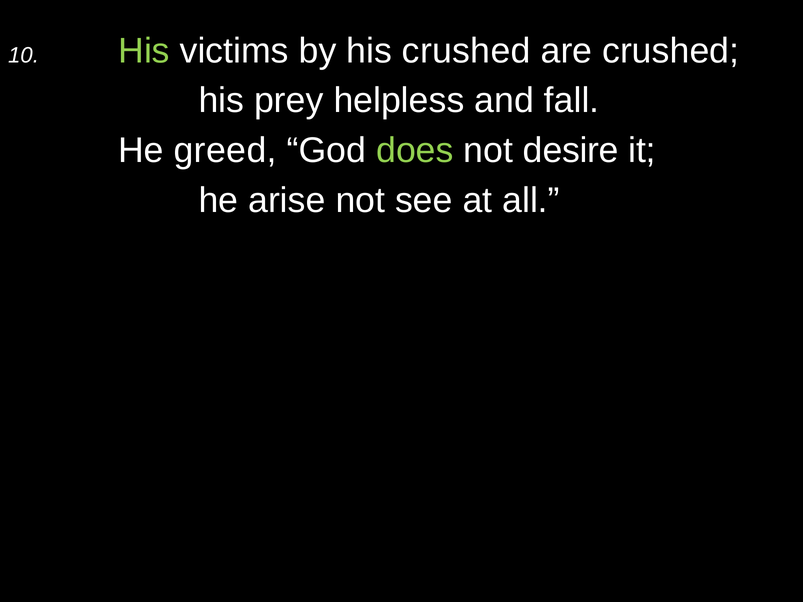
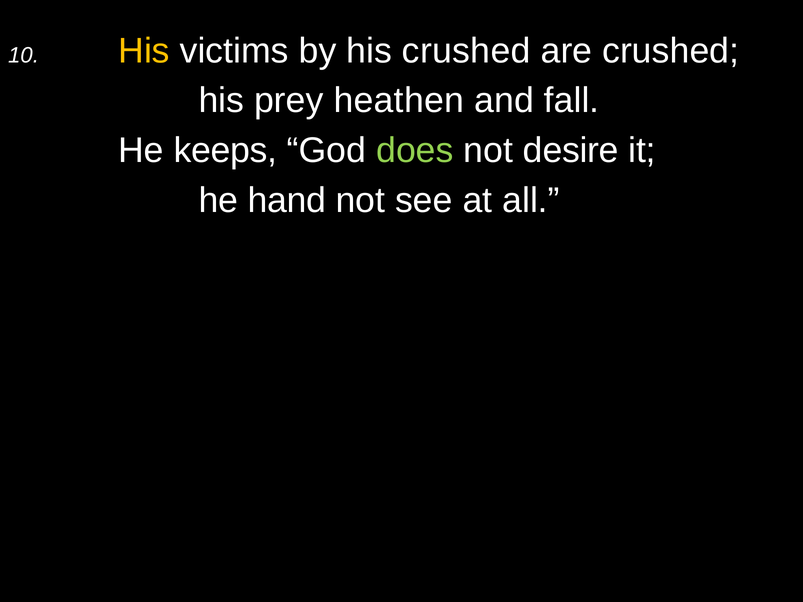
His colour: light green -> yellow (144, 51)
helpless: helpless -> heathen (399, 101)
greed: greed -> keeps (226, 151)
arise: arise -> hand (287, 201)
